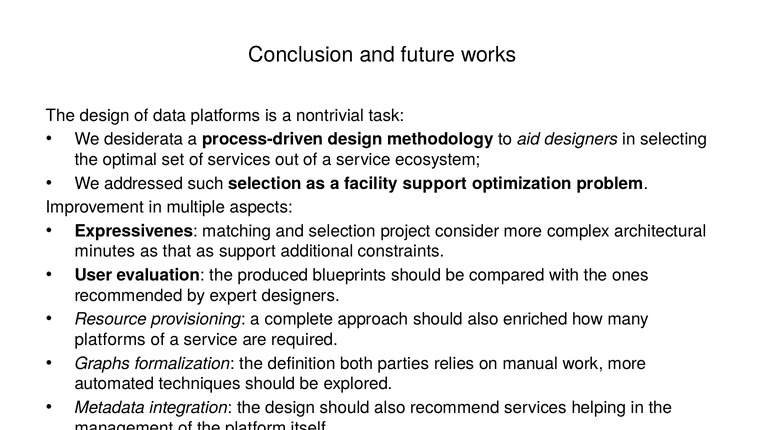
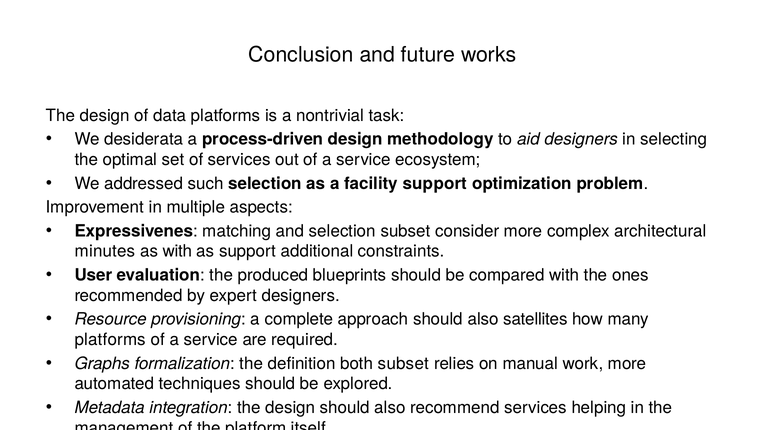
selection project: project -> subset (405, 231)
as that: that -> with (177, 252)
enriched: enriched -> satellites (535, 320)
both parties: parties -> subset (403, 364)
